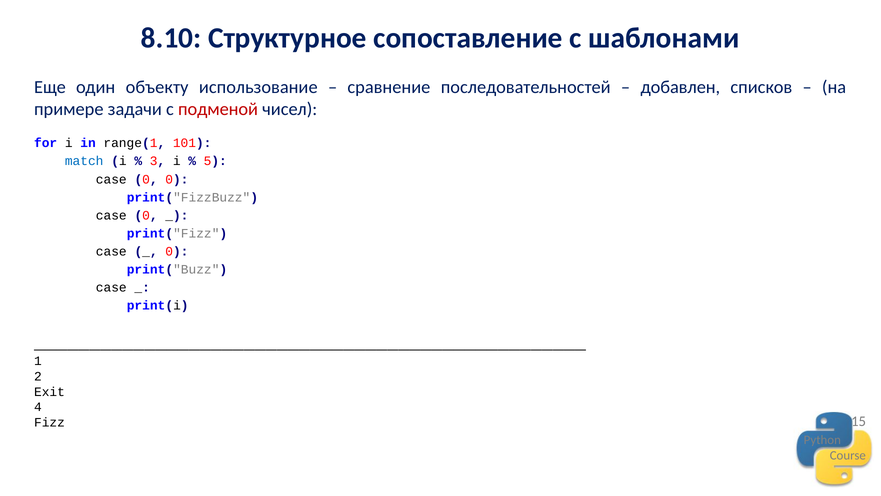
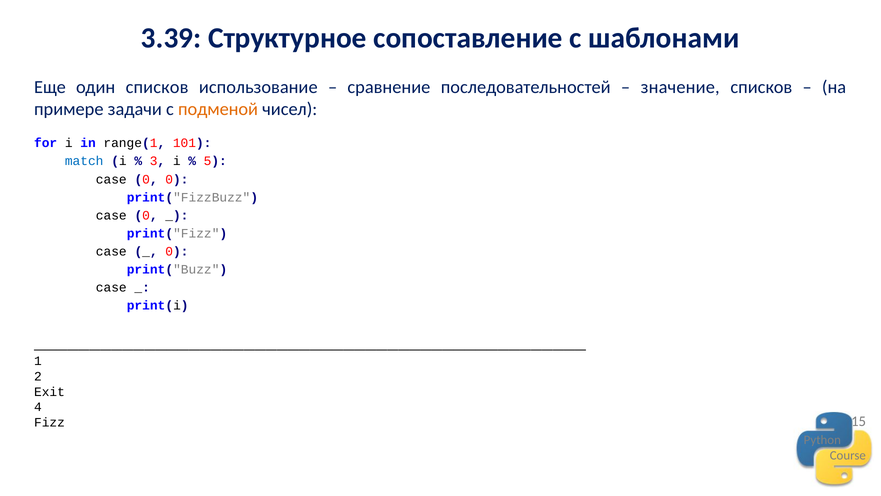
8.10: 8.10 -> 3.39 (171, 38)
один объекту: объекту -> списков (157, 87)
добавлен: добавлен -> значение (680, 87)
подменой colour: red -> orange (218, 109)
